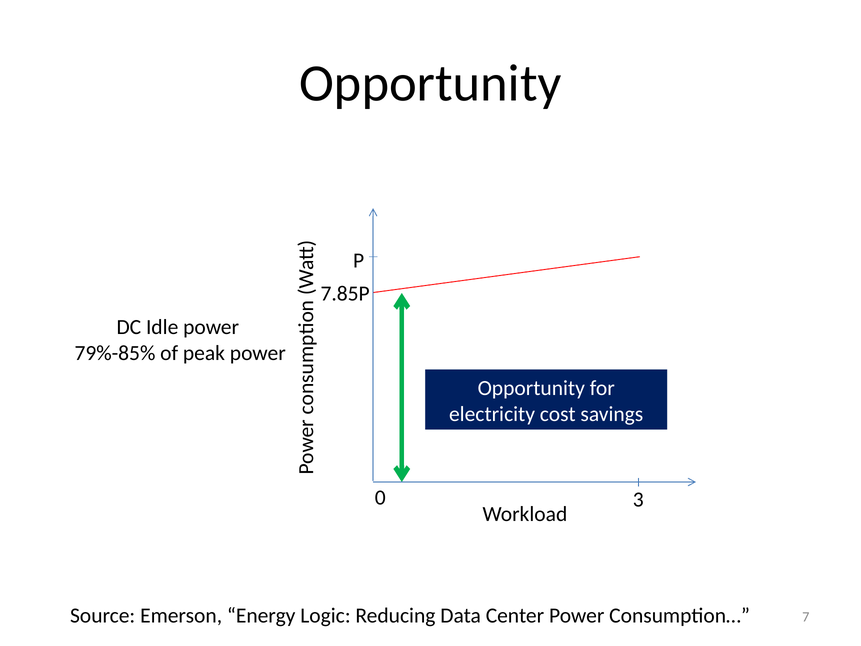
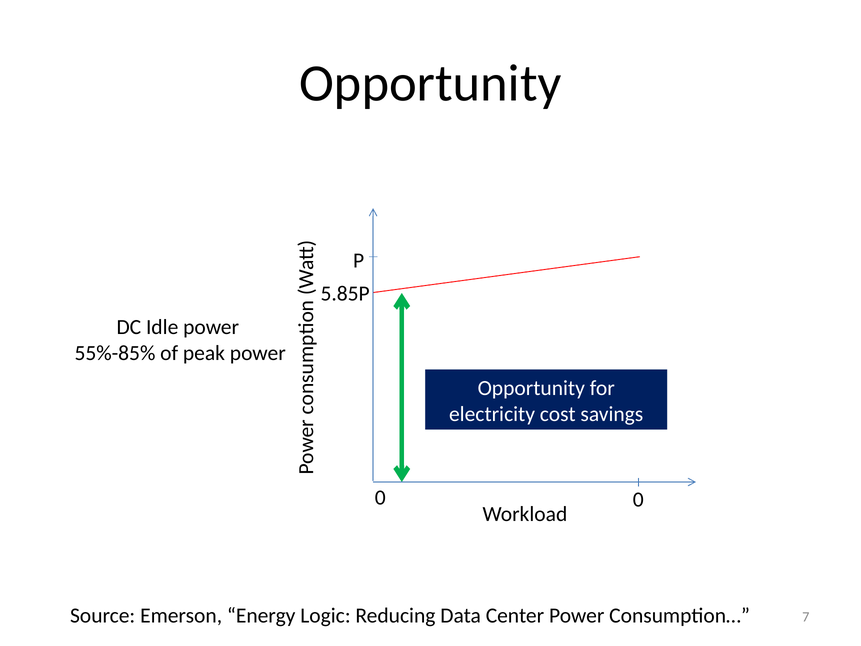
7.85P: 7.85P -> 5.85P (345, 294)
79%-85%: 79%-85% -> 55%-85% (115, 353)
0 3: 3 -> 0 (638, 500)
